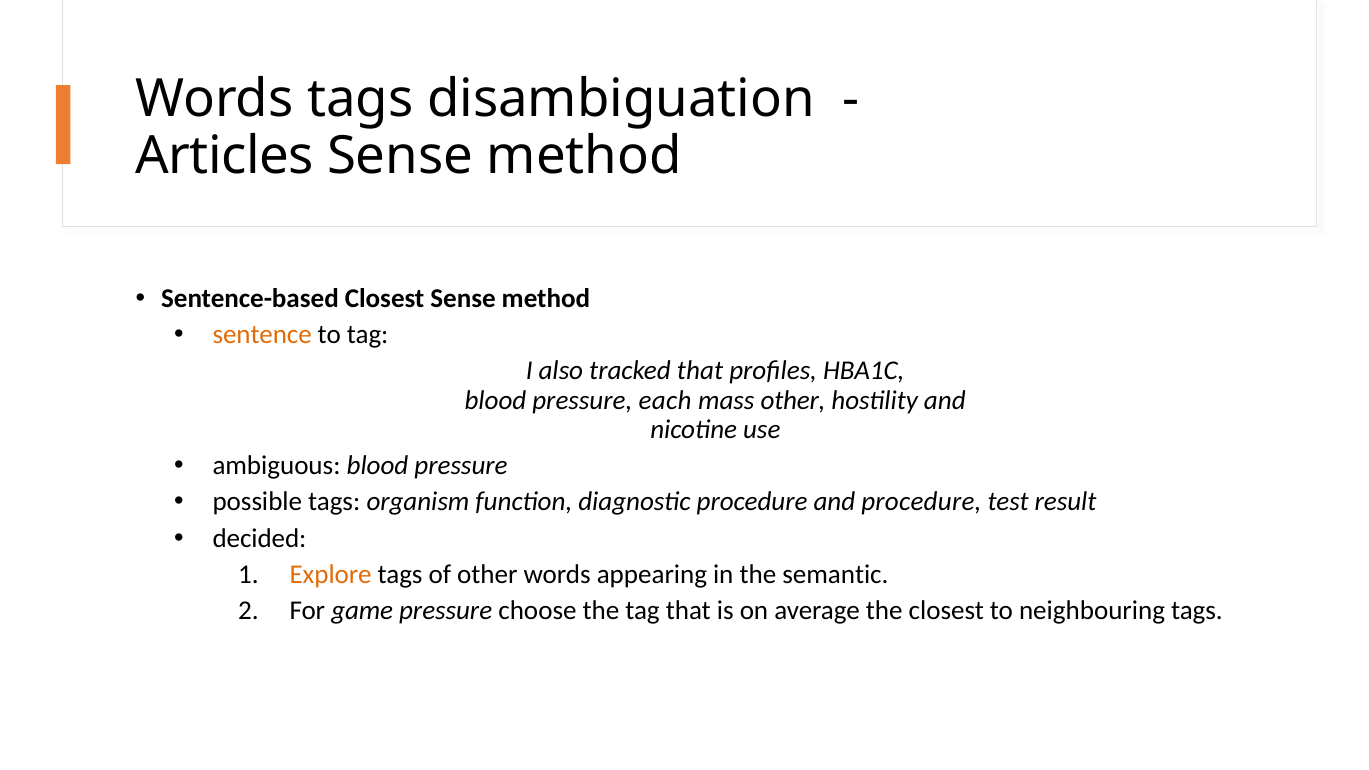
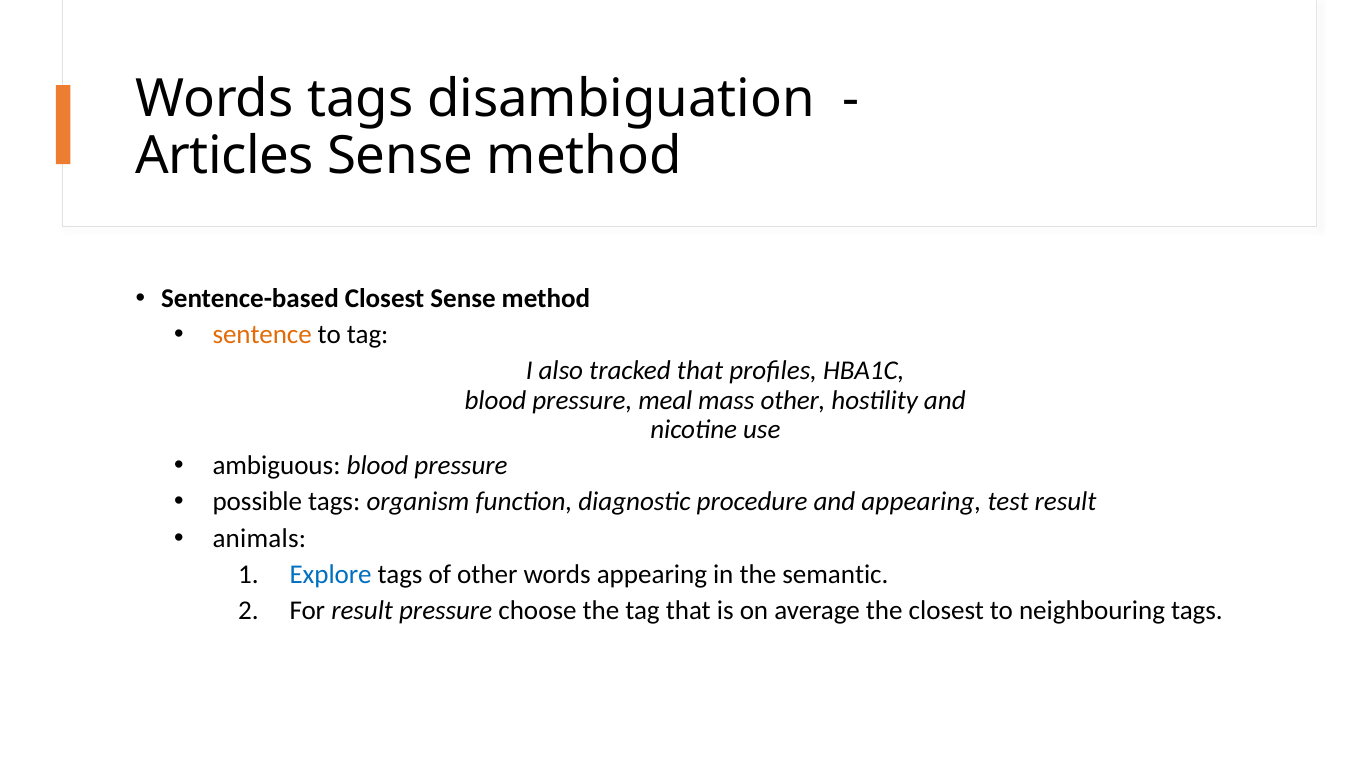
each: each -> meal (665, 400)
and procedure: procedure -> appearing (921, 502)
decided: decided -> animals (259, 538)
Explore colour: orange -> blue (331, 575)
For game: game -> result (362, 611)
